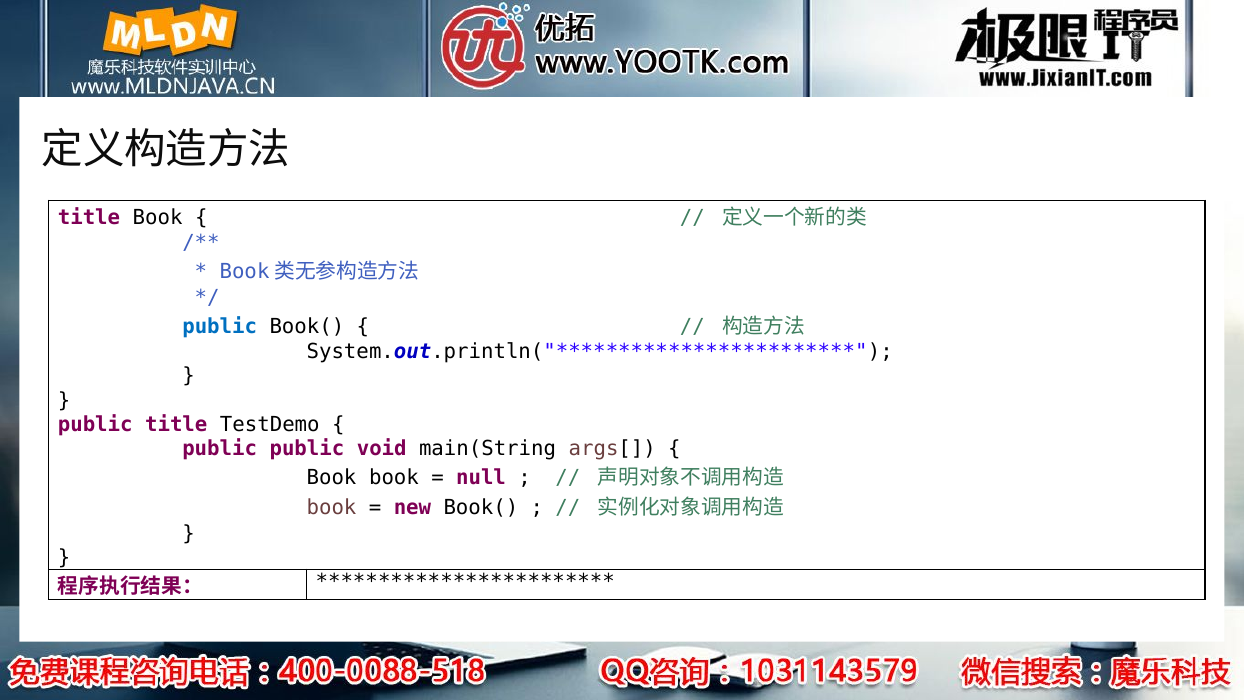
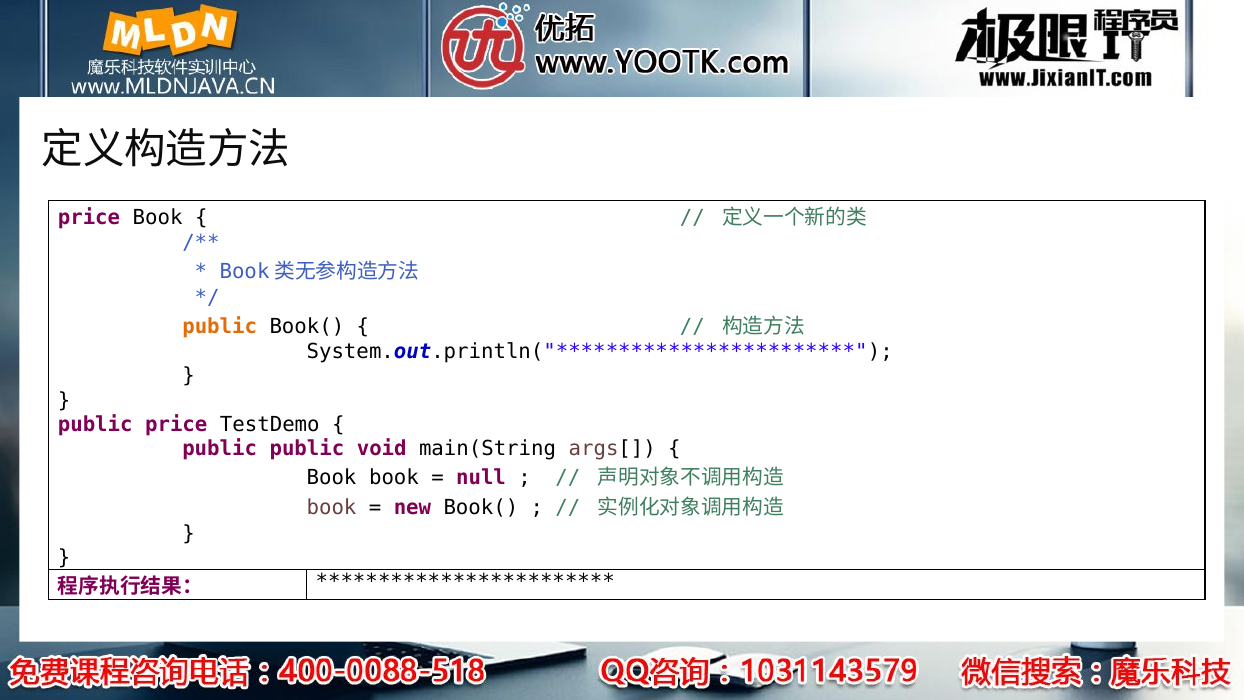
title: title -> price (89, 217)
public colour: blue -> orange (220, 326)
public title: title -> price (176, 424)
